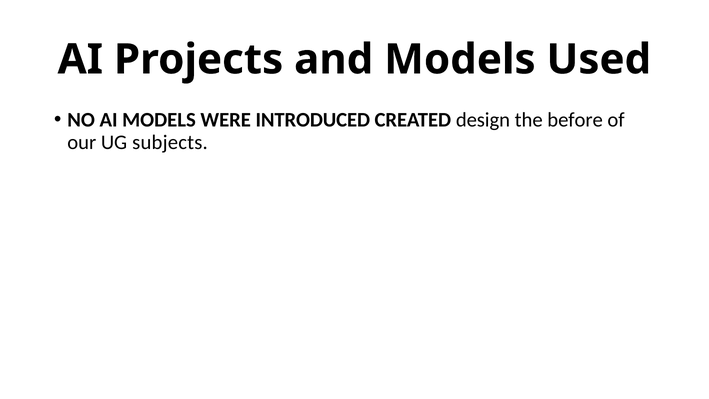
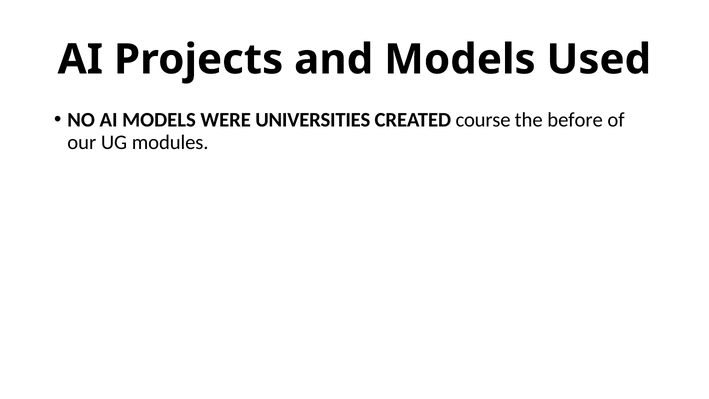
INTRODUCED: INTRODUCED -> UNIVERSITIES (313, 120)
design: design -> course (483, 120)
subjects: subjects -> modules (170, 142)
